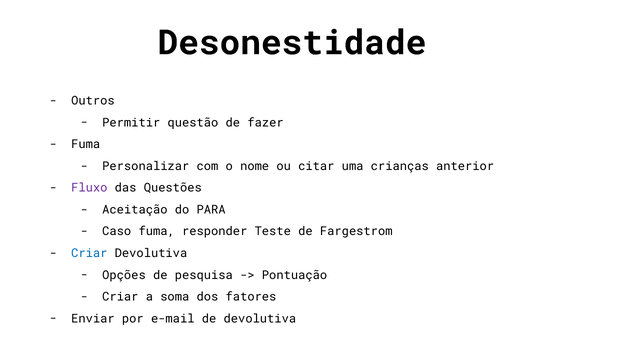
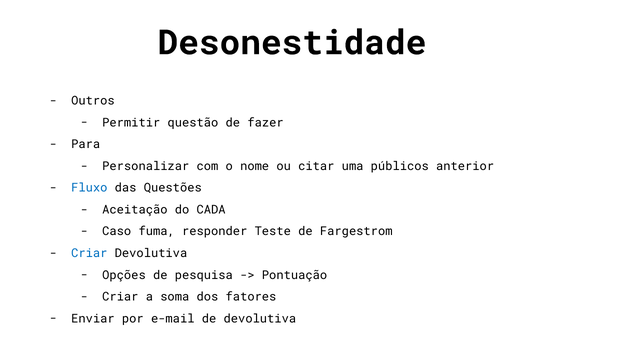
Fuma: Fuma -> Para (86, 144)
crianças: crianças -> públicos (400, 166)
Fluxo colour: purple -> blue (89, 188)
PARA: PARA -> CADA (211, 209)
